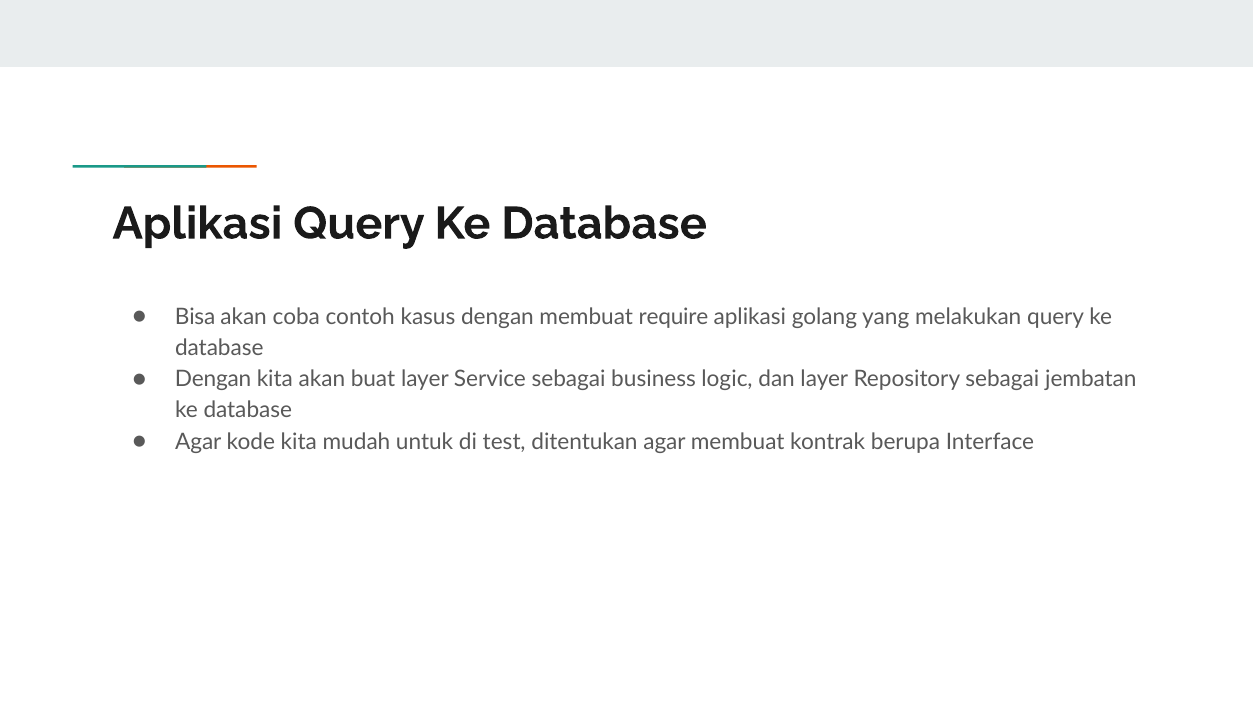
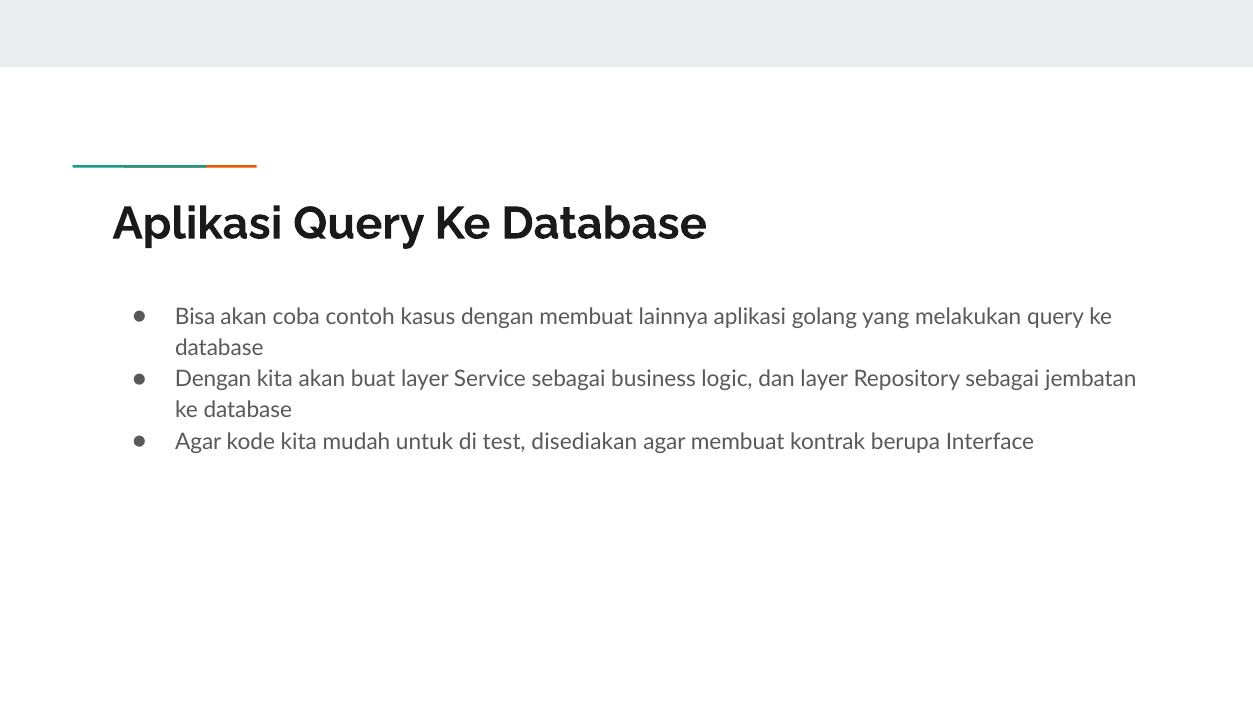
require: require -> lainnya (673, 317)
ditentukan: ditentukan -> disediakan (584, 442)
